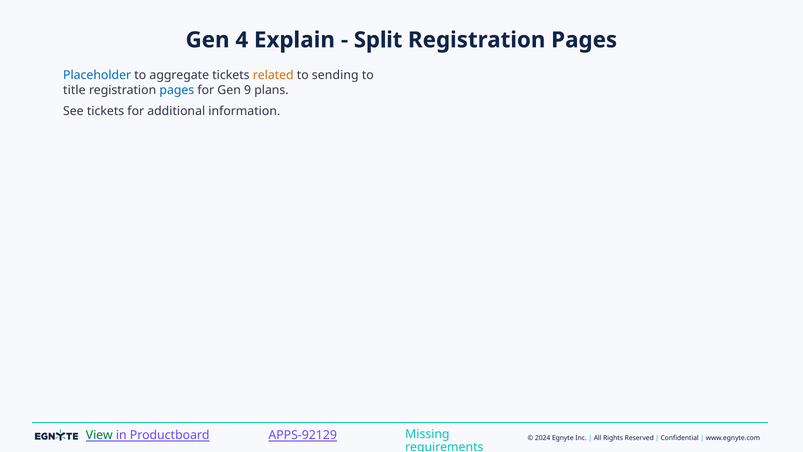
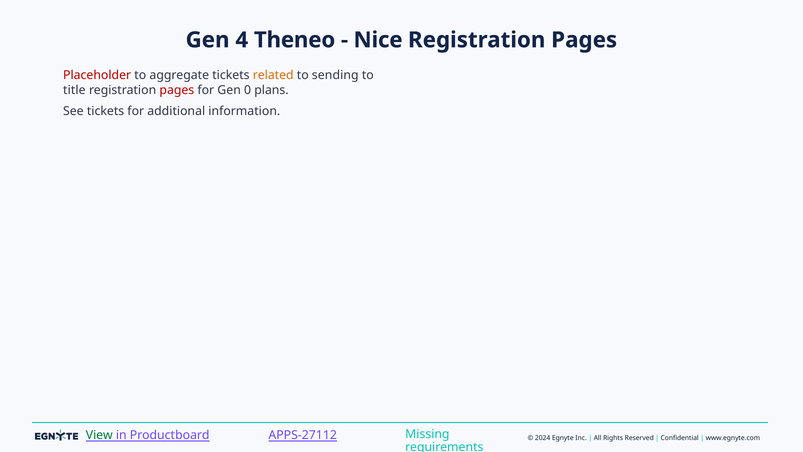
Explain: Explain -> Theneo (295, 40)
Split: Split -> Nice (378, 40)
Placeholder colour: blue -> red (97, 75)
pages colour: blue -> red (177, 90)
9: 9 -> 0 (248, 90)
APPS-92129: APPS-92129 -> APPS-27112 (303, 435)
